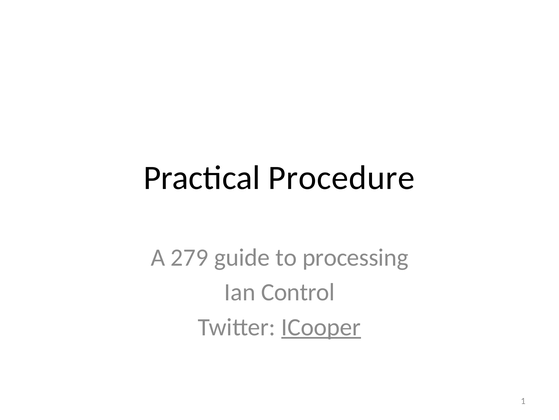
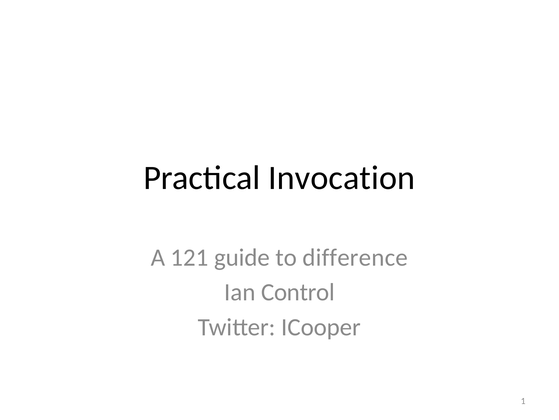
Procedure: Procedure -> Invocation (342, 178)
279: 279 -> 121 (190, 257)
processing: processing -> difference (355, 257)
ICooper underline: present -> none (321, 327)
